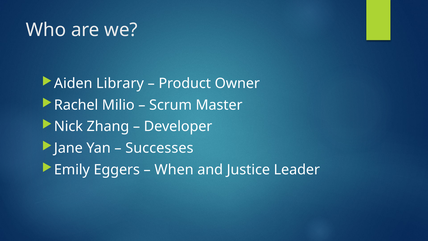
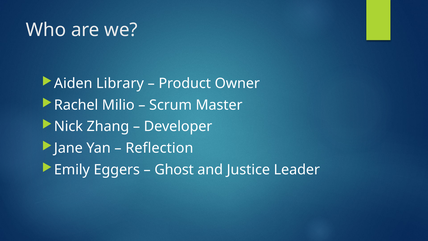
Successes: Successes -> Reflection (159, 148)
When: When -> Ghost (174, 170)
